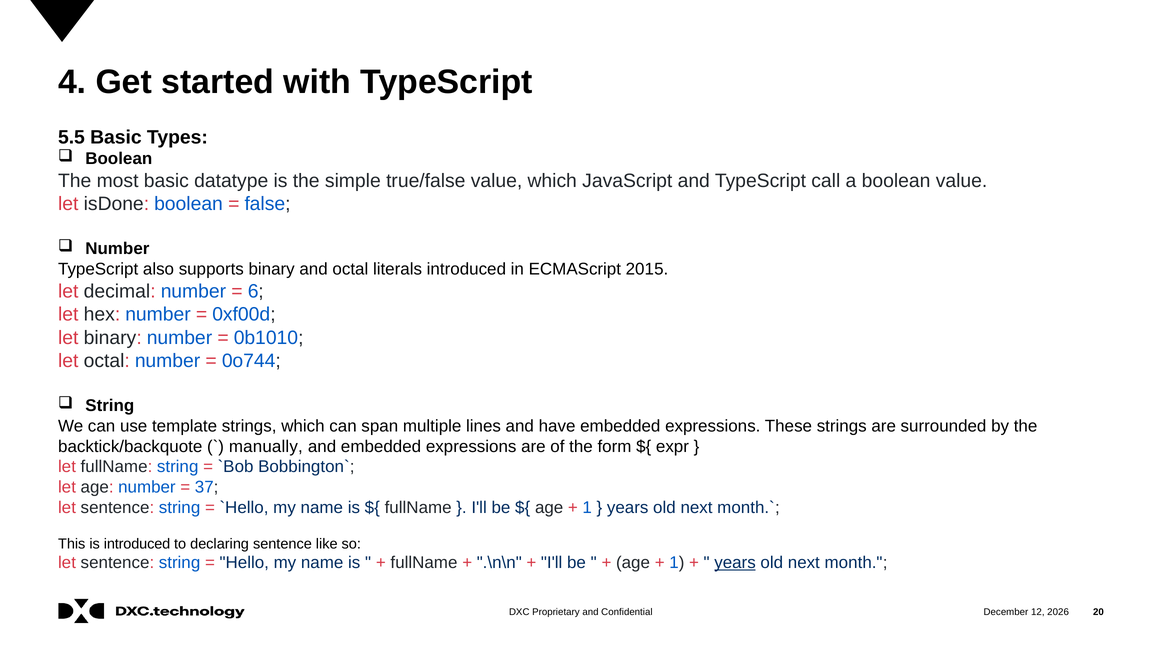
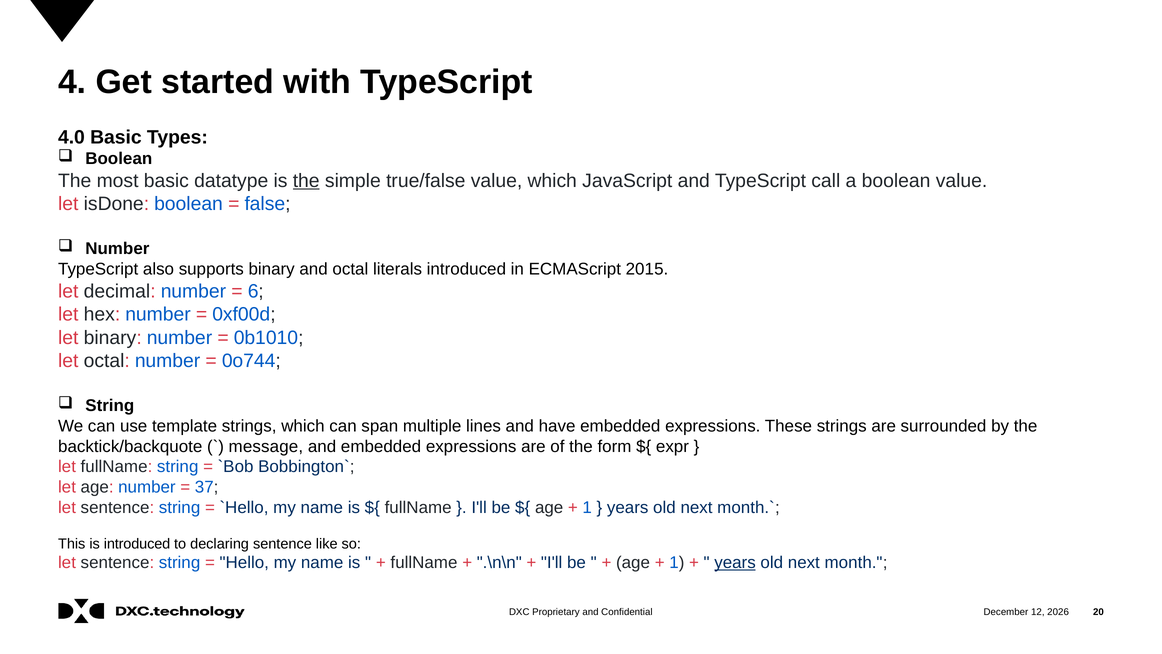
5.5: 5.5 -> 4.0 (71, 137)
the underline: none -> present (306, 181)
manually: manually -> message (266, 446)
